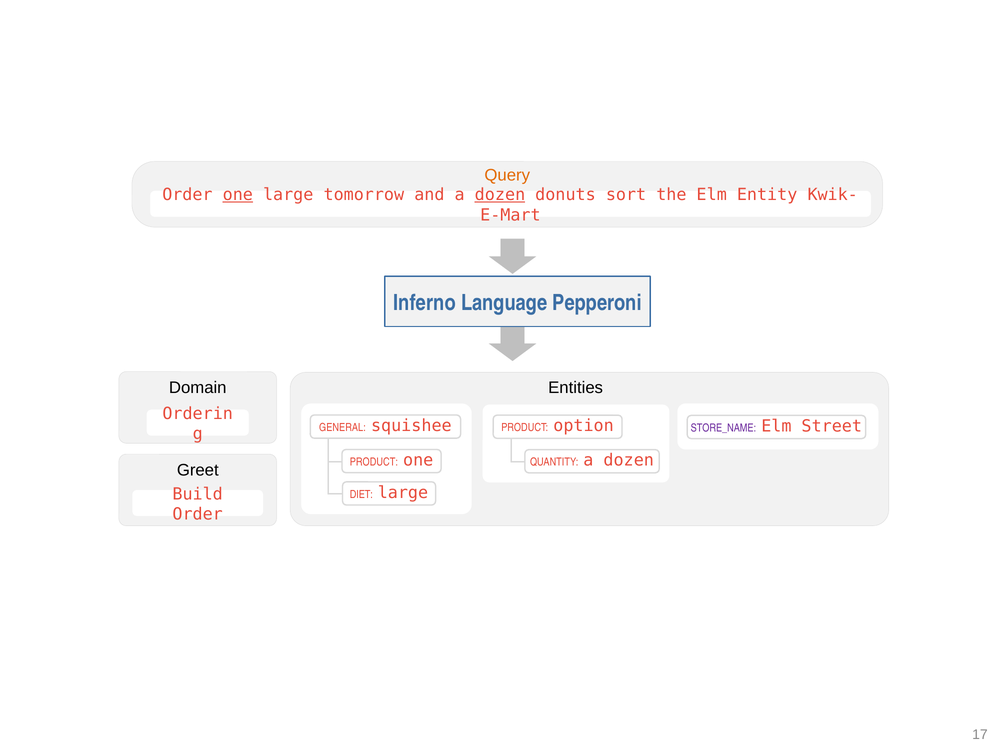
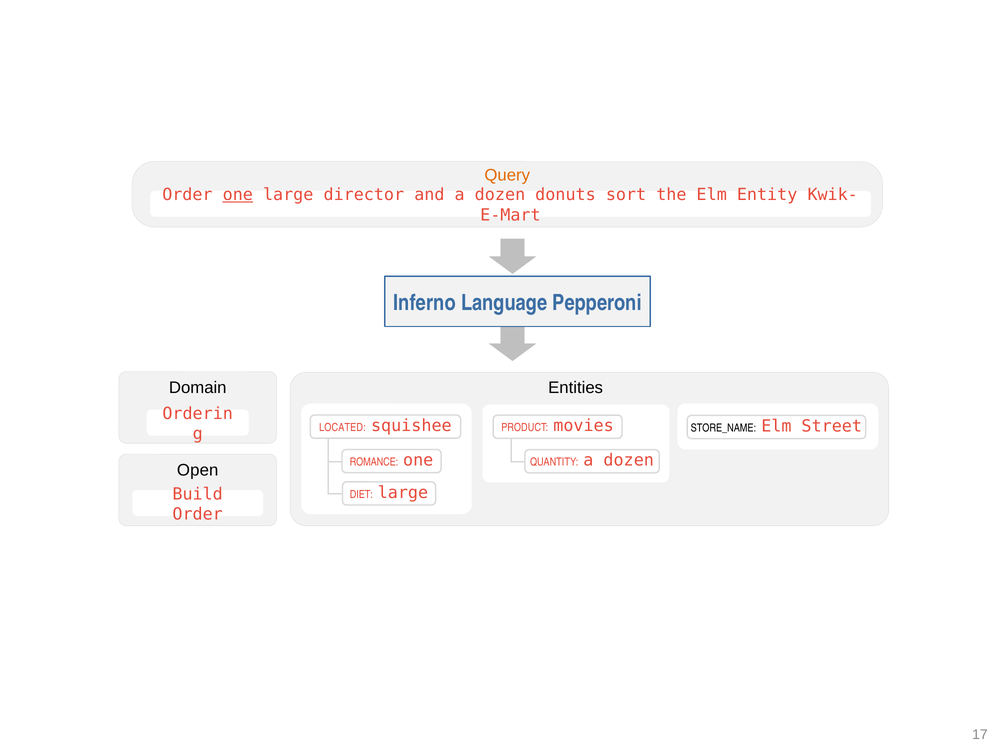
tomorrow: tomorrow -> director (364, 195)
dozen underline: present -> none (500, 195)
GENERAL: GENERAL -> LOCATED (342, 428)
option: option -> movies (584, 426)
STORE_NAME colour: purple -> black (723, 428)
PRODUCT: PRODUCT -> ROMANCE (374, 462)
Greet: Greet -> Open (198, 471)
